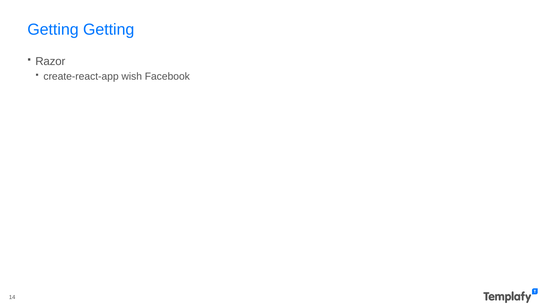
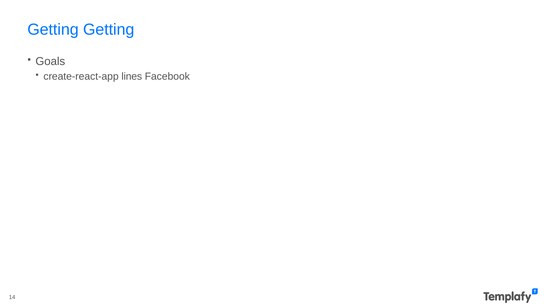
Razor: Razor -> Goals (50, 61)
wish: wish -> lines (132, 76)
